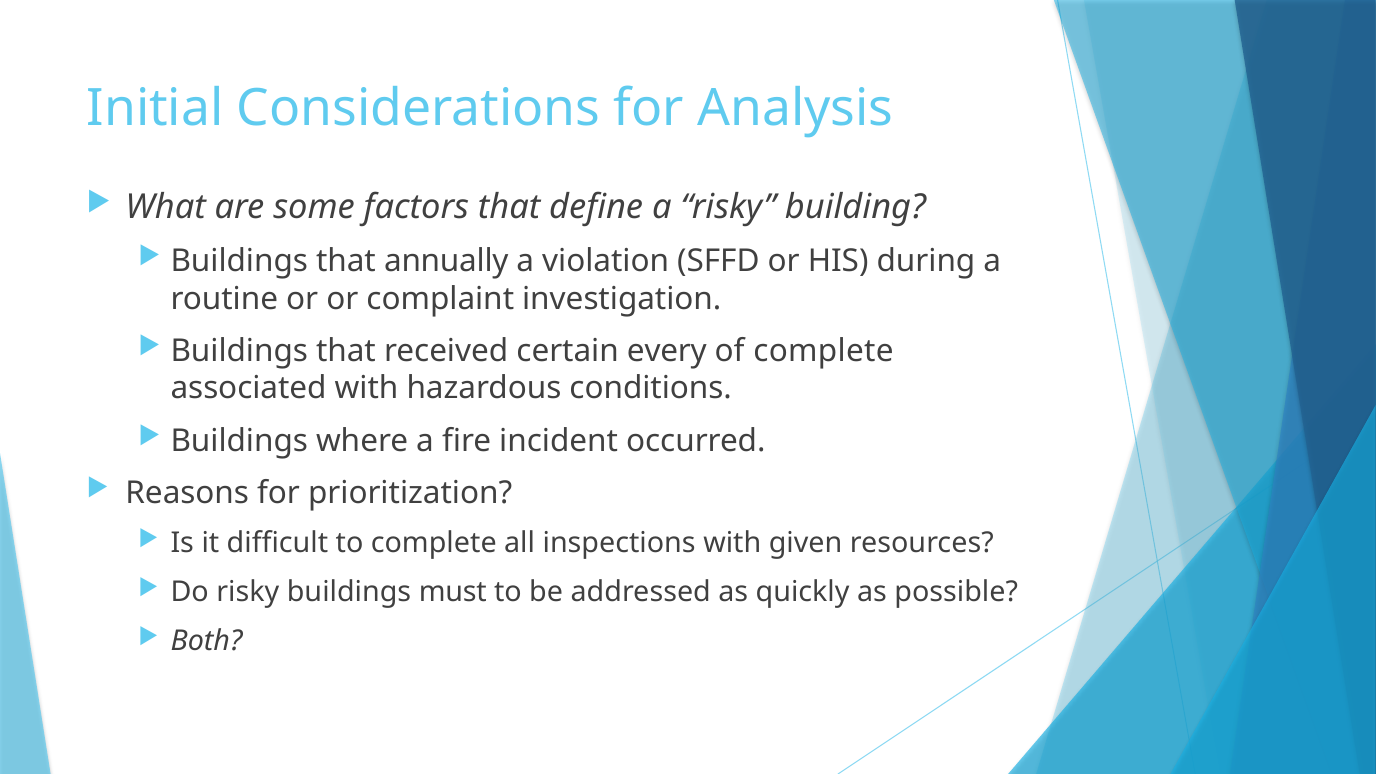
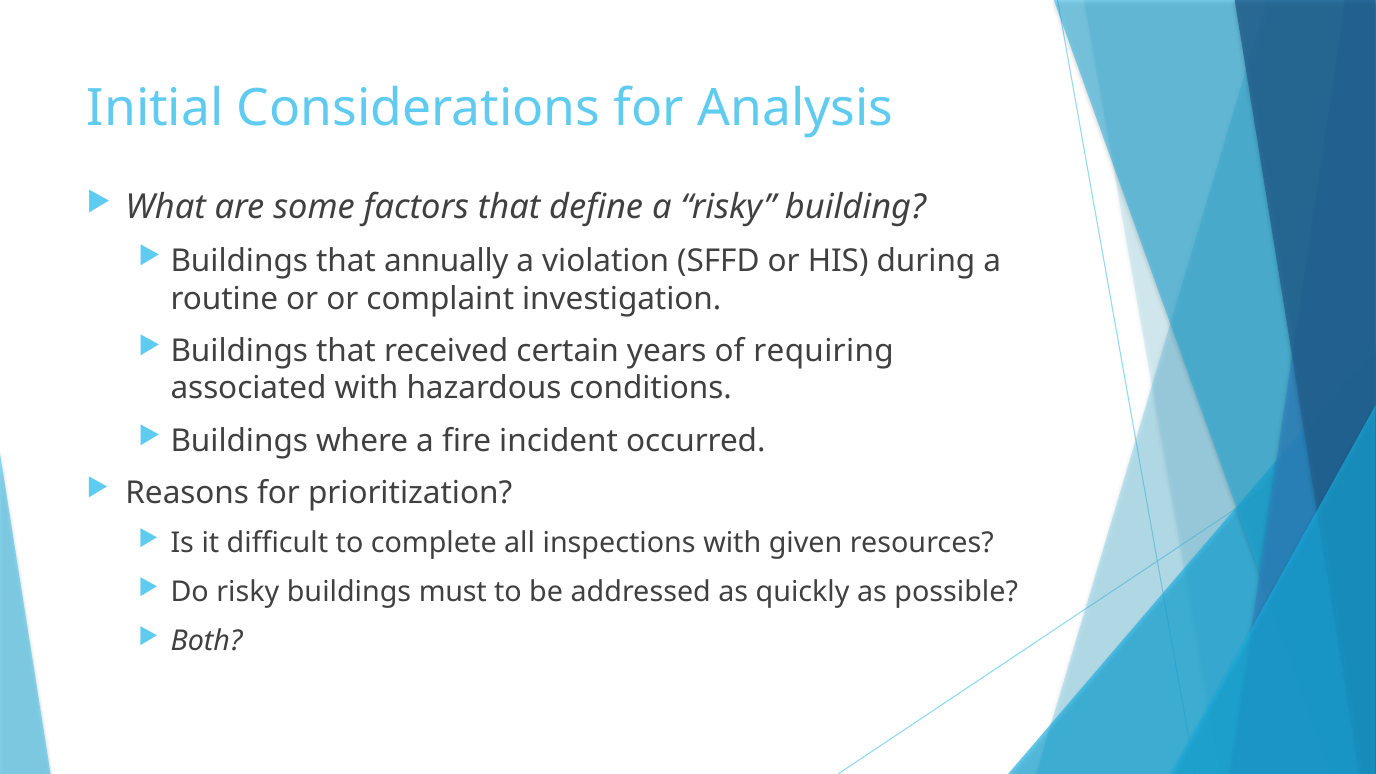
every: every -> years (667, 351)
of complete: complete -> requiring (824, 351)
